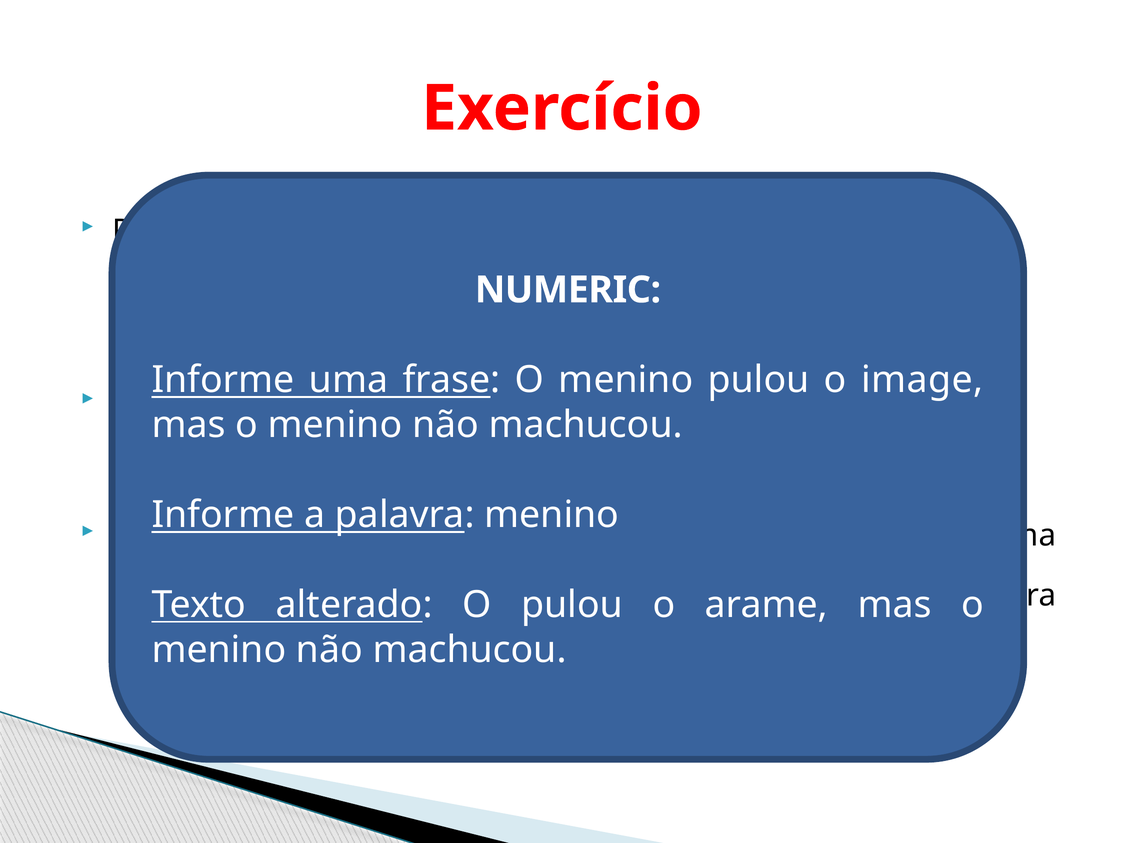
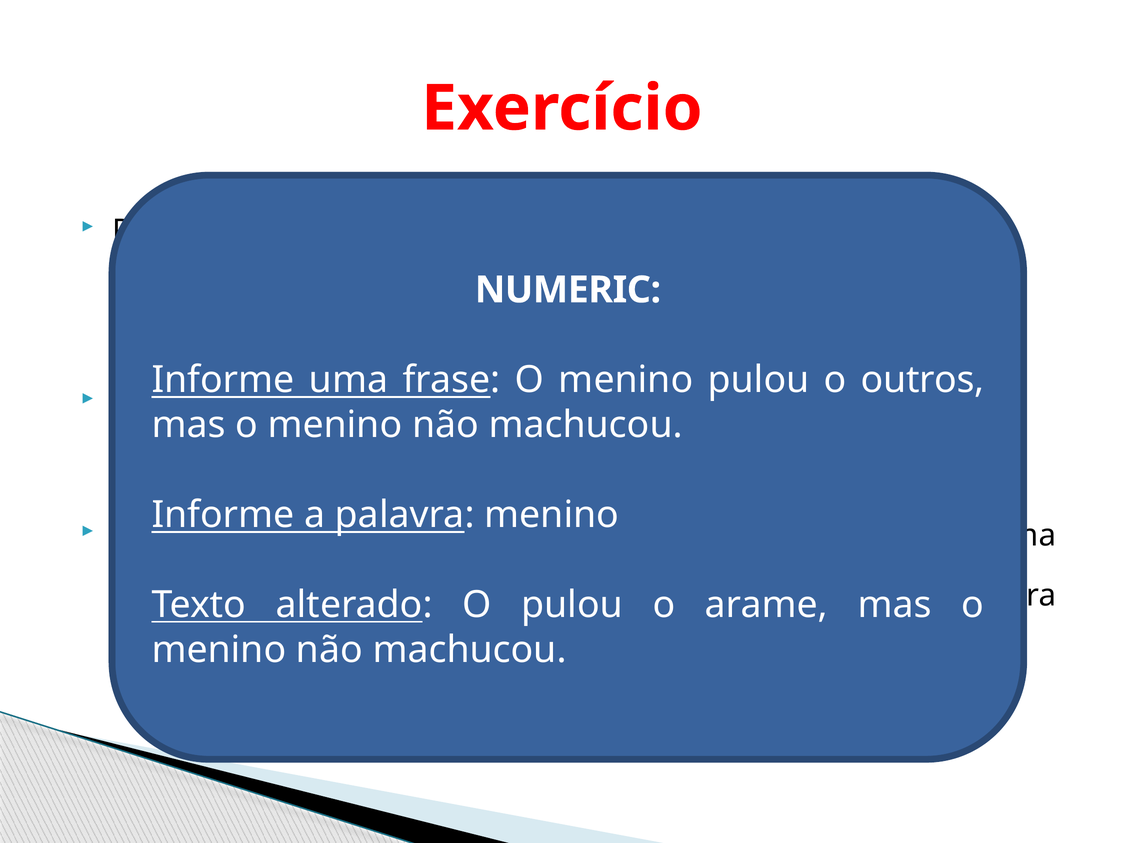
image: image -> outros (923, 380)
